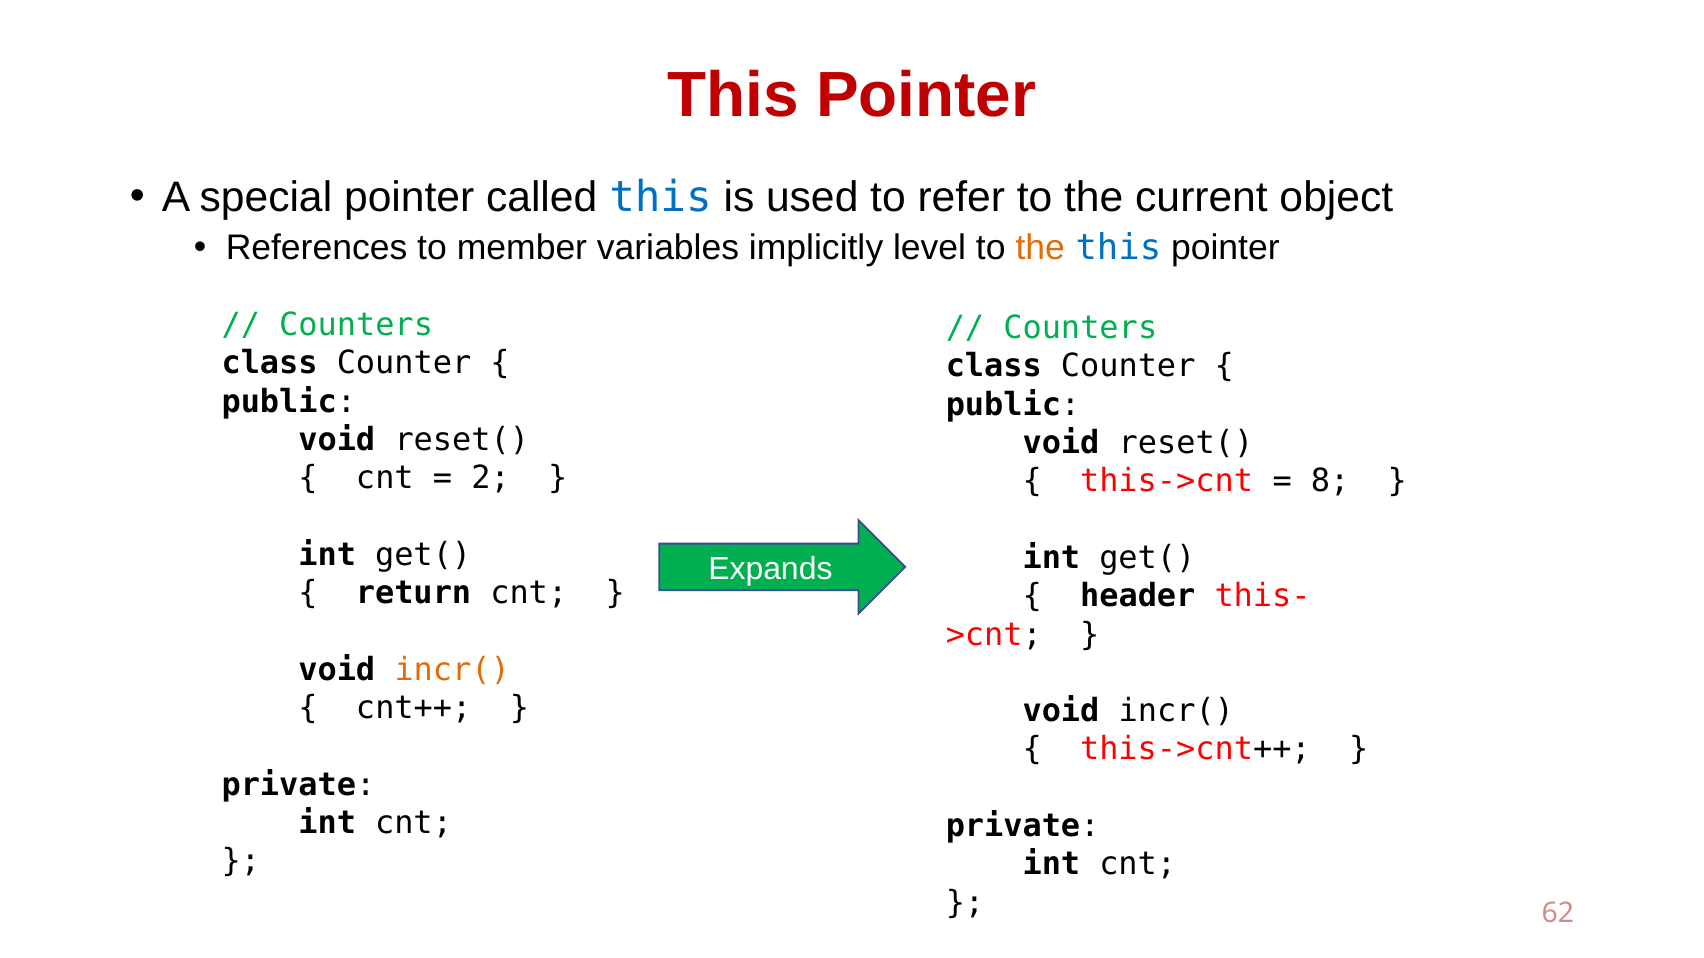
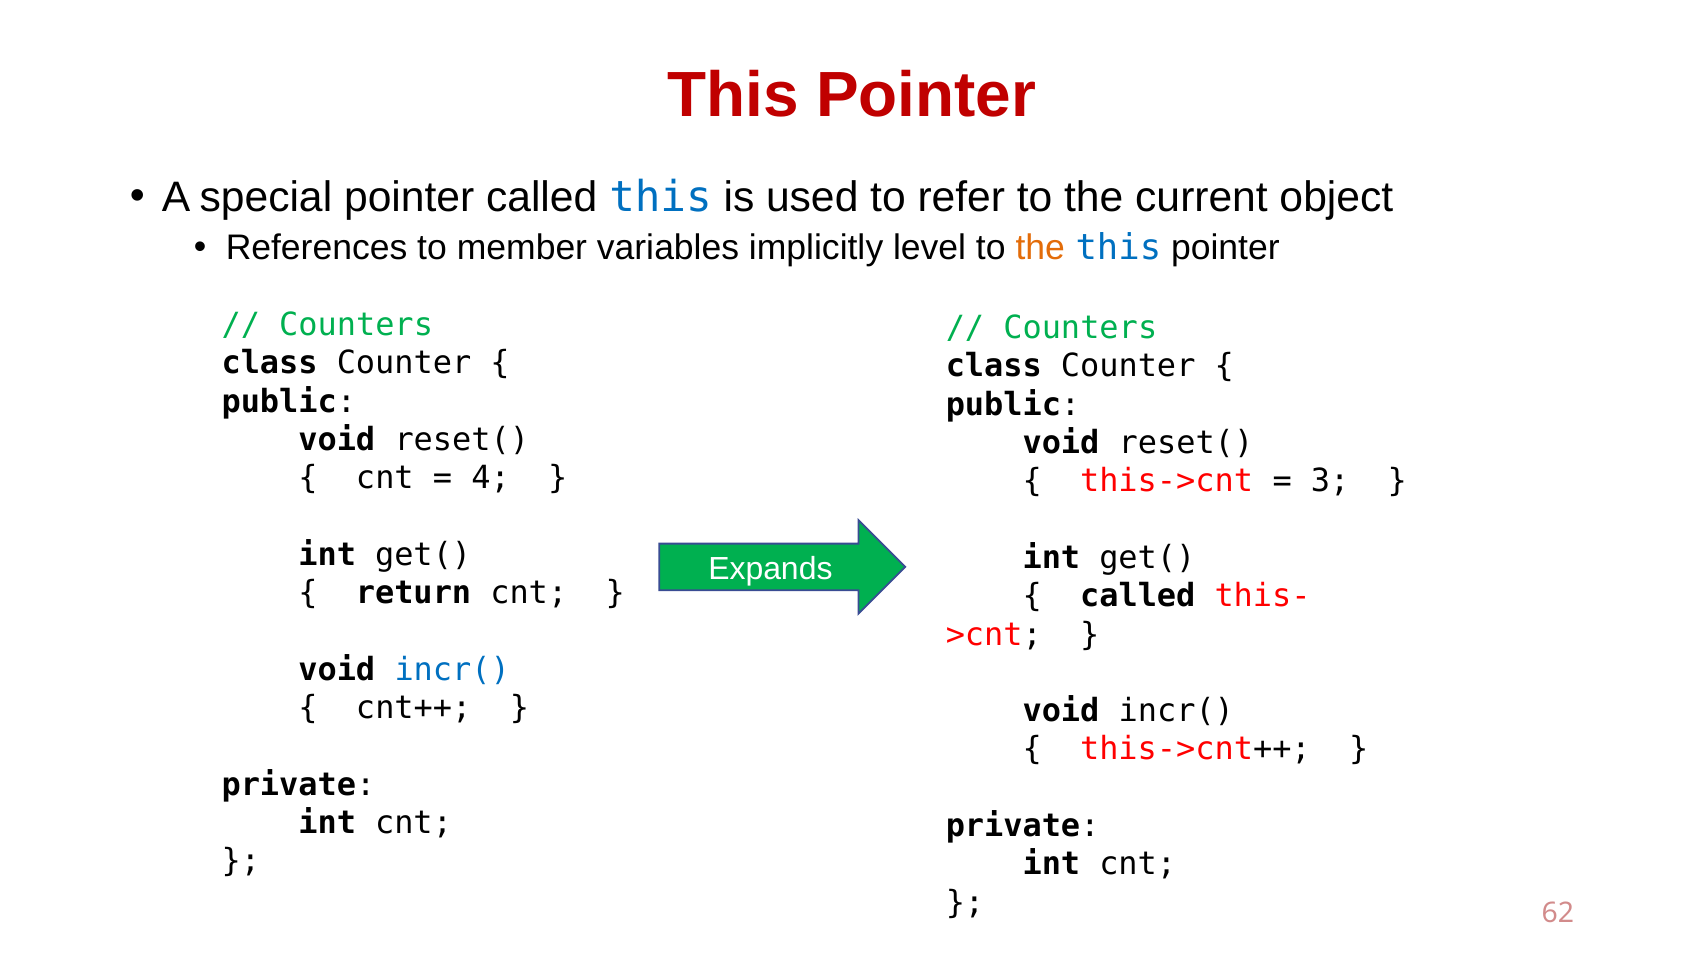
2: 2 -> 4 (491, 478)
8: 8 -> 3 (1330, 481)
header: header -> called (1138, 596)
incr( colour: orange -> blue (452, 670)
